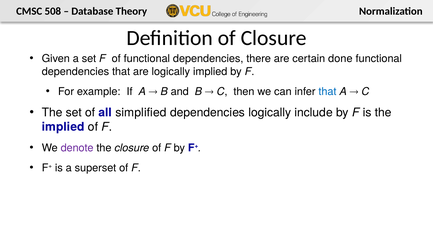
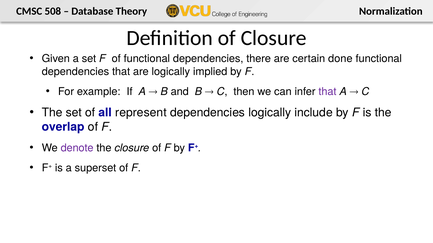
that colour: blue -> purple (327, 92)
simplified: simplified -> represent (141, 113)
implied: implied -> overlap (63, 127)
